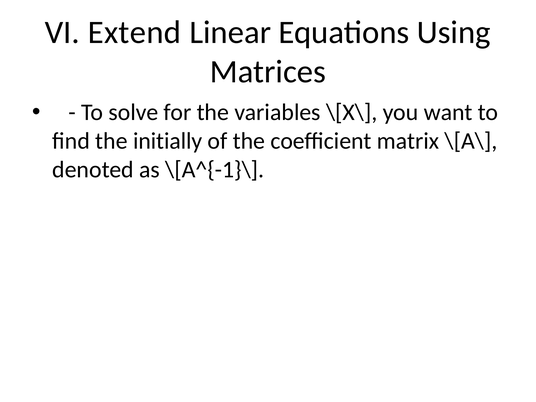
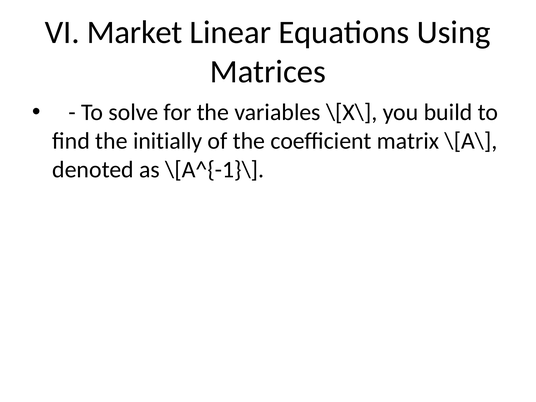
Extend: Extend -> Market (135, 32)
want: want -> build (448, 112)
